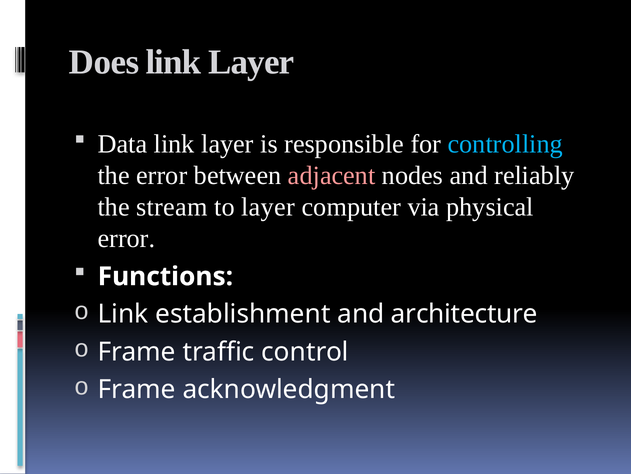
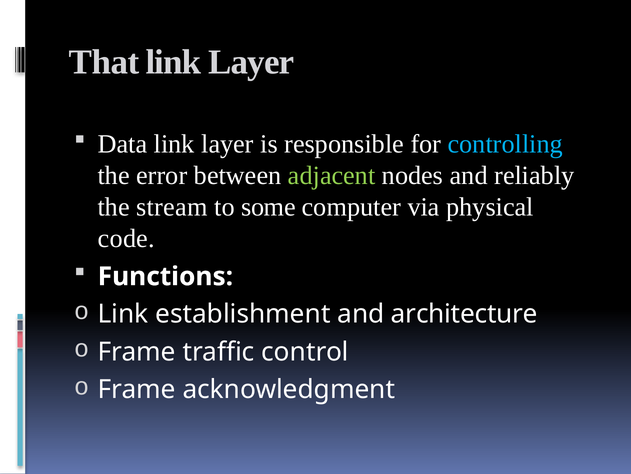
Does: Does -> That (104, 62)
adjacent colour: pink -> light green (332, 175)
to layer: layer -> some (268, 207)
error: error -> code (126, 238)
